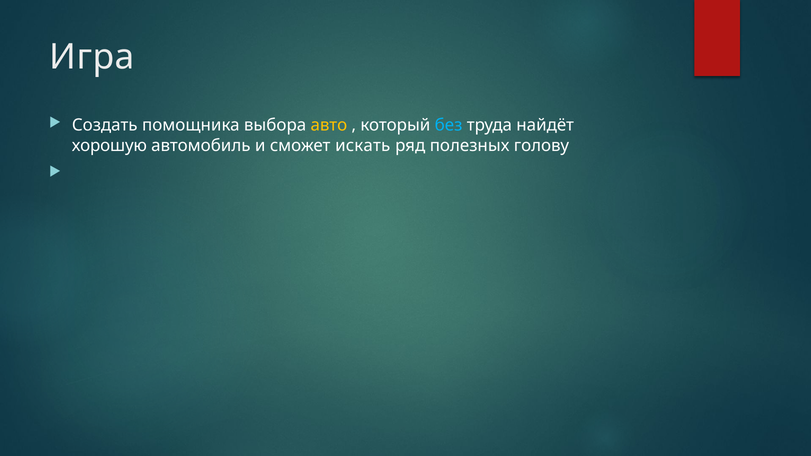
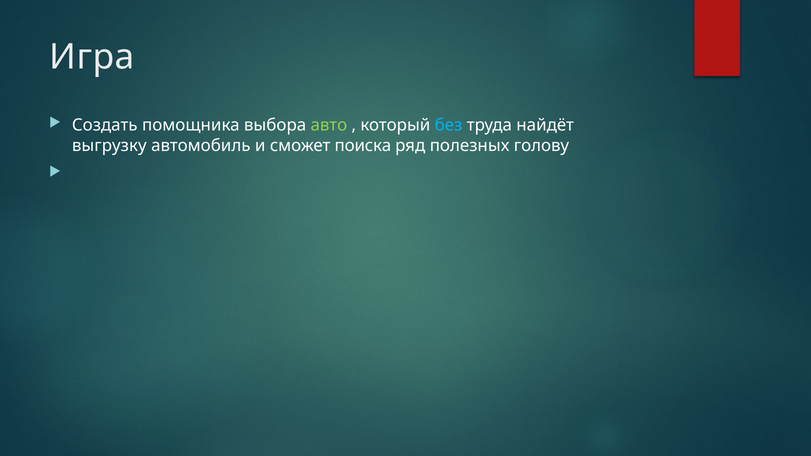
авто colour: yellow -> light green (329, 125)
хорошую: хорошую -> выгрузку (109, 146)
искать: искать -> поиска (363, 146)
